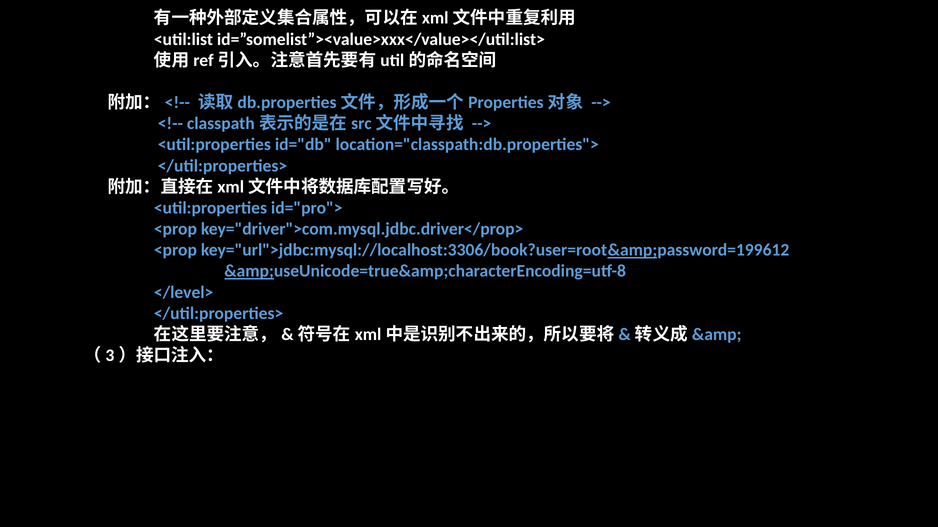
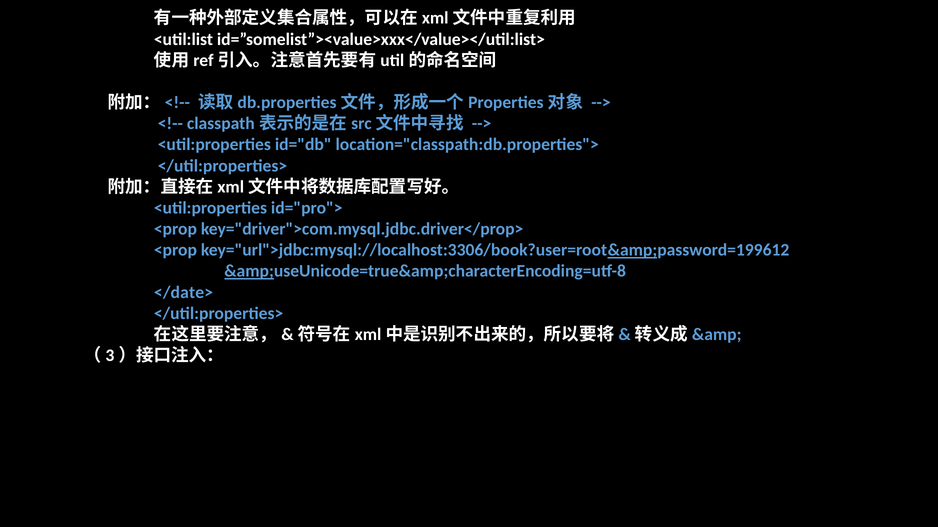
</level>: </level> -> </date> (184, 293)
